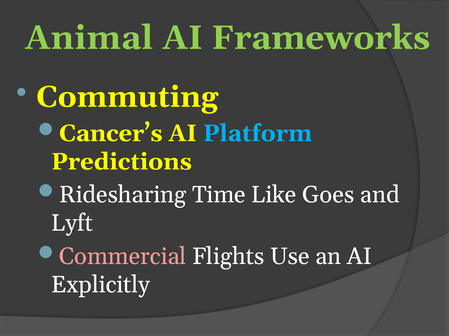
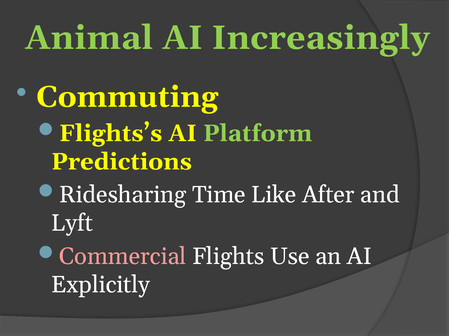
Frameworks: Frameworks -> Increasingly (321, 38)
Cancer’s: Cancer’s -> Flights’s (111, 134)
Platform colour: light blue -> light green (258, 134)
Goes: Goes -> After (328, 195)
